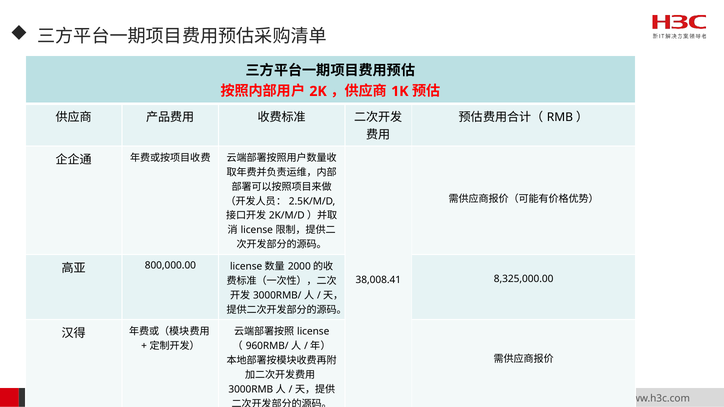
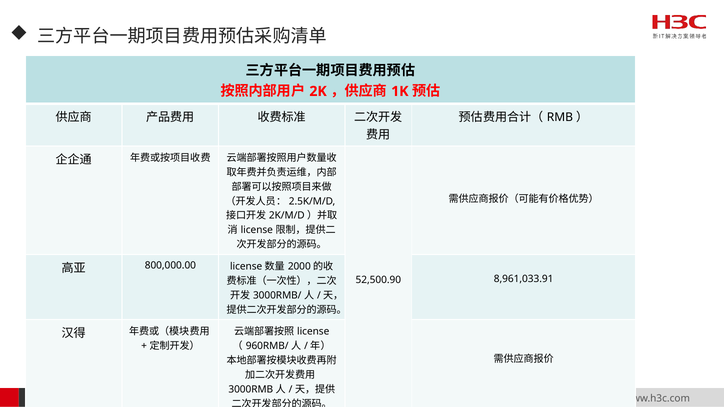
8,325,000.00: 8,325,000.00 -> 8,961,033.91 (524, 279)
38,008.41: 38,008.41 -> 52,500.90 (378, 280)
